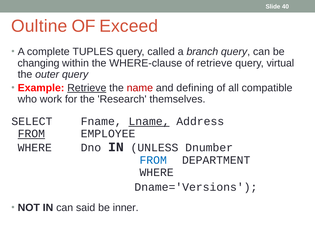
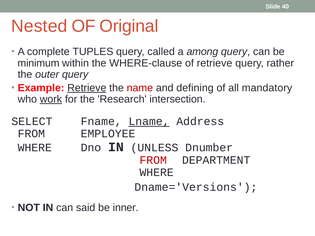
Oultine: Oultine -> Nested (39, 26)
Exceed: Exceed -> Original (129, 26)
branch: branch -> among (202, 52)
changing: changing -> minimum (38, 63)
virtual: virtual -> rather (280, 63)
compatible: compatible -> mandatory (267, 88)
work underline: none -> present (51, 99)
themselves: themselves -> intersection (177, 99)
FROM underline: present -> none (31, 134)
FROM colour: blue -> red (153, 160)
